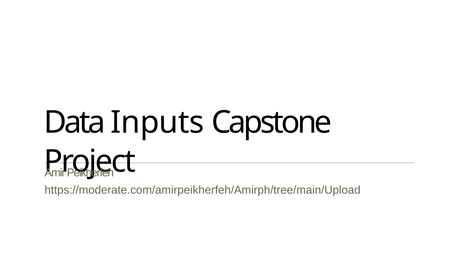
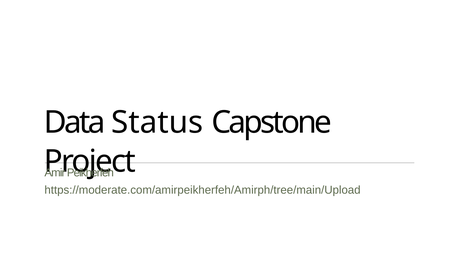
Inputs: Inputs -> Status (157, 122)
